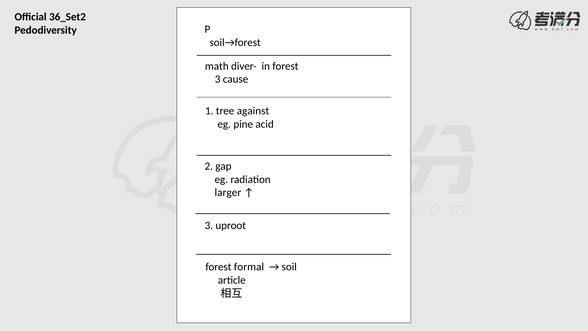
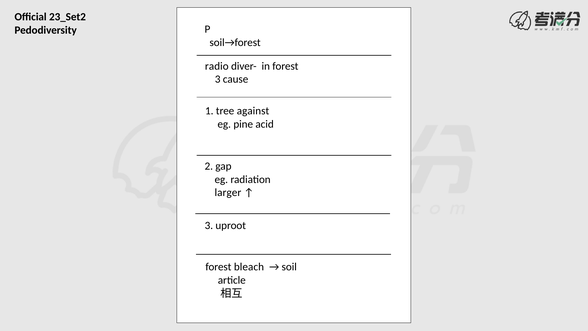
36_Set2: 36_Set2 -> 23_Set2 (67, 17)
math: math -> radio (217, 66)
formal: formal -> bleach (249, 267)
